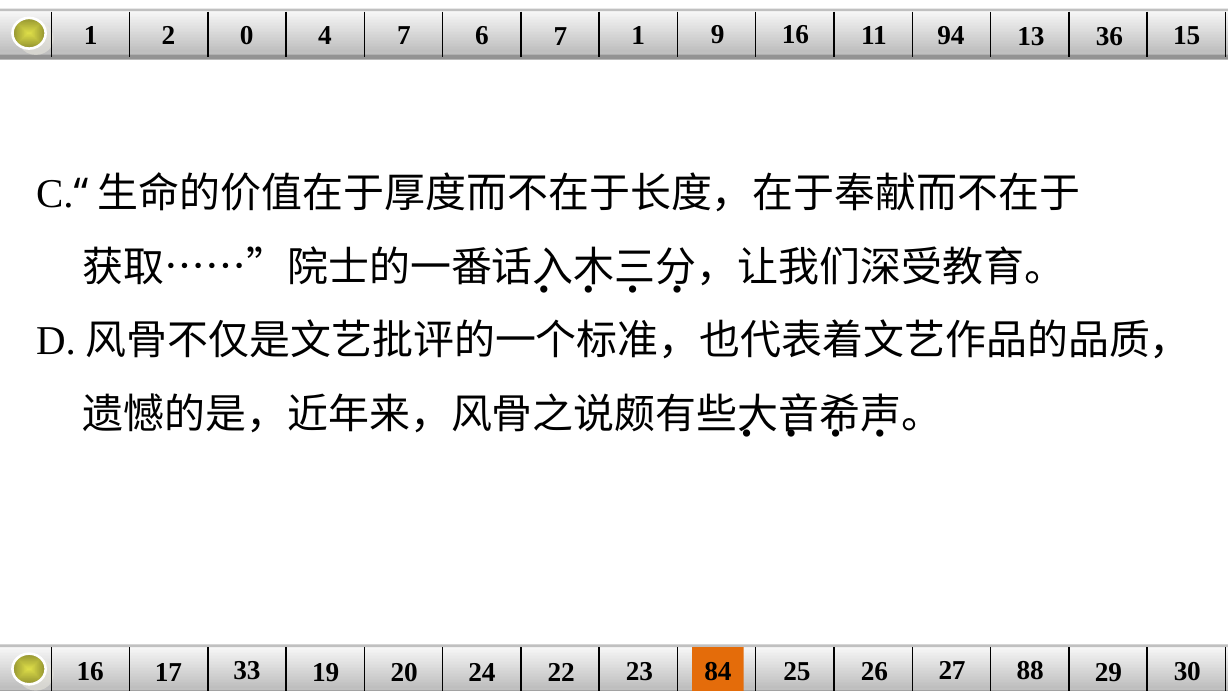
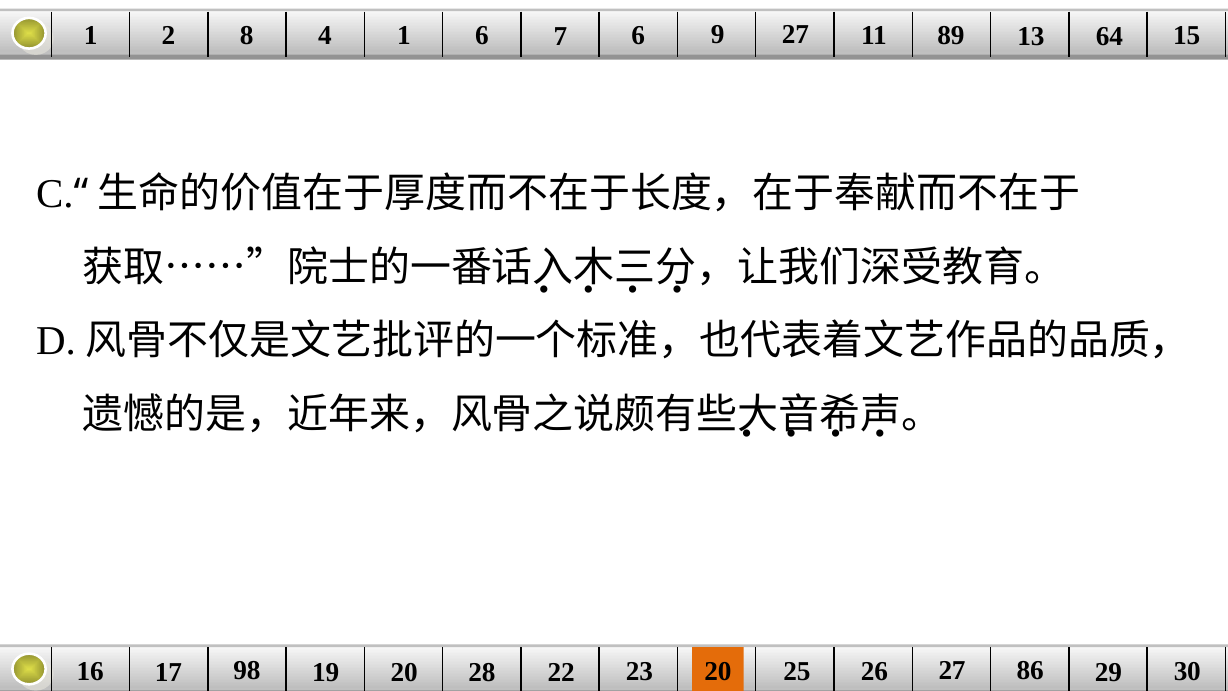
0: 0 -> 8 (247, 35)
4 7: 7 -> 1 (404, 35)
7 1: 1 -> 6 (638, 35)
9 16: 16 -> 27 (795, 35)
94: 94 -> 89 (951, 36)
36: 36 -> 64 (1109, 36)
33: 33 -> 98 (247, 671)
24: 24 -> 28 (482, 672)
23 84: 84 -> 20 (718, 671)
88: 88 -> 86 (1030, 670)
